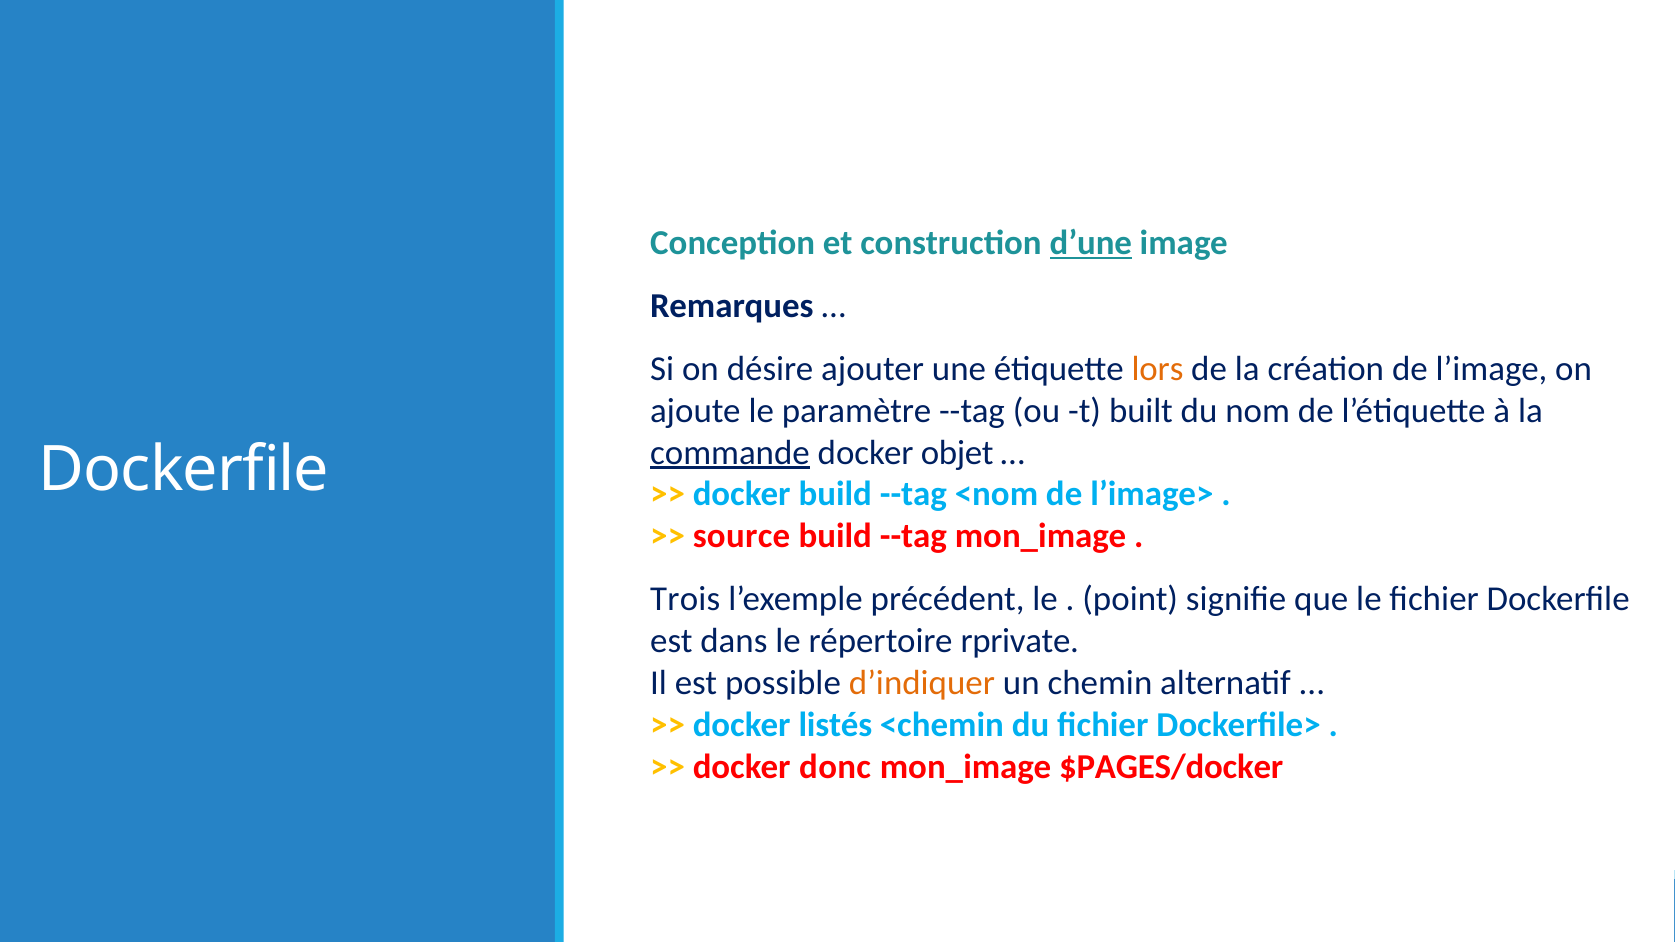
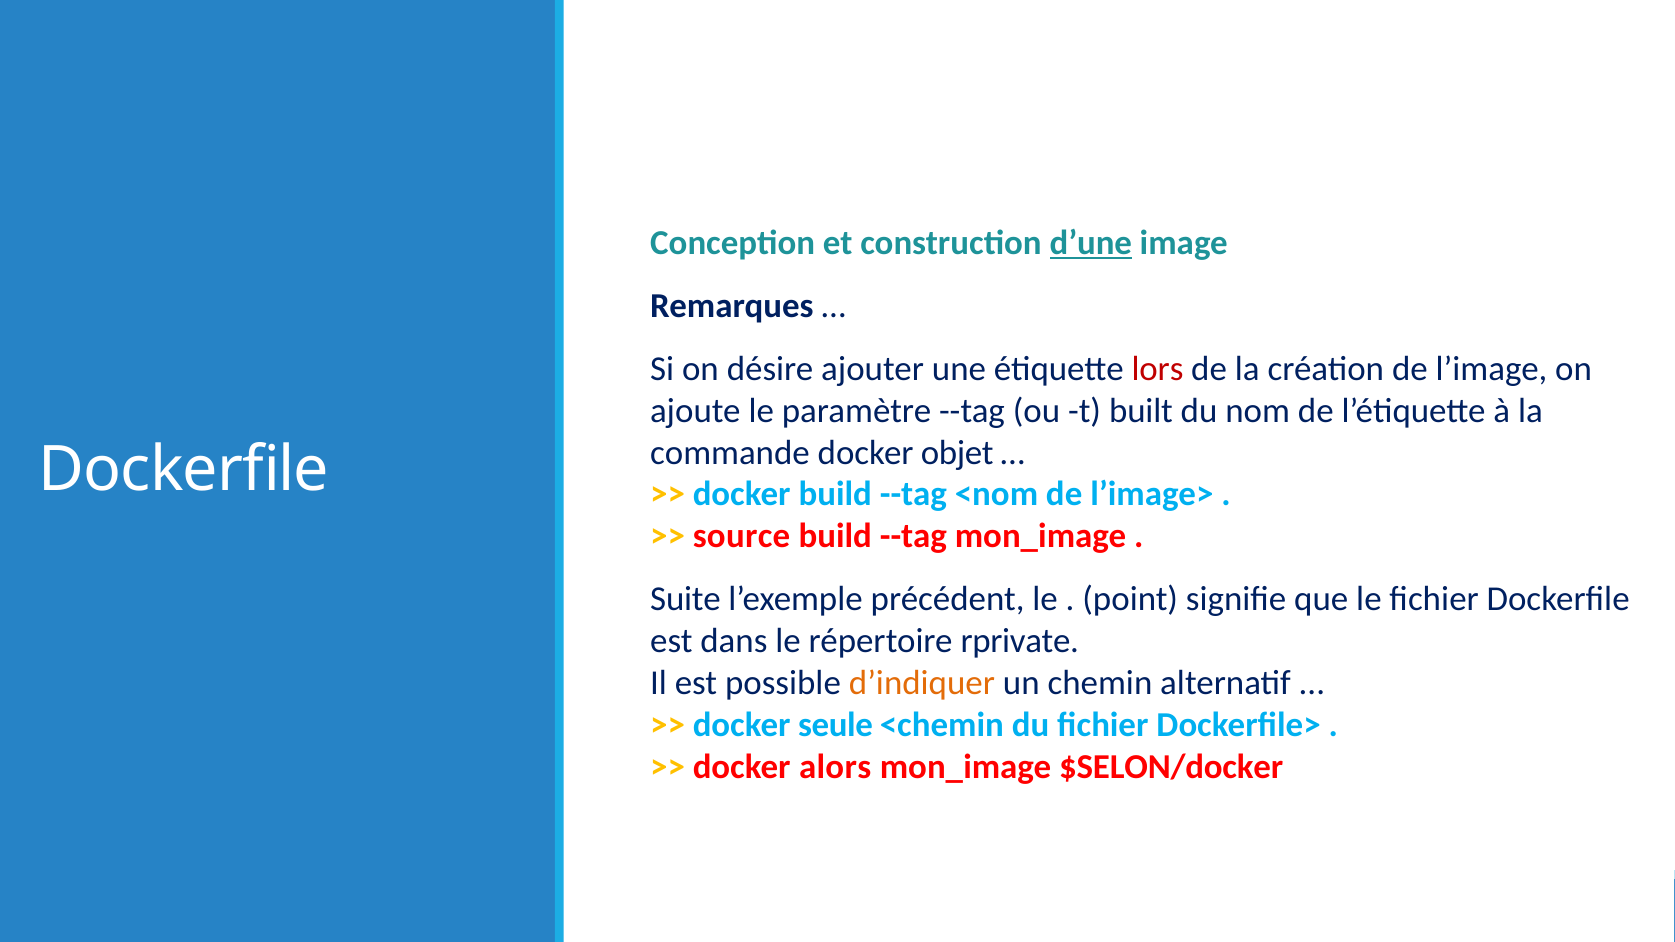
lors colour: orange -> red (1157, 369)
commande underline: present -> none (730, 453)
Trois: Trois -> Suite (685, 599)
listés: listés -> seule (835, 725)
donc: donc -> alors (835, 767)
$PAGES/docker: $PAGES/docker -> $SELON/docker (1171, 767)
